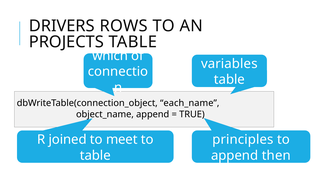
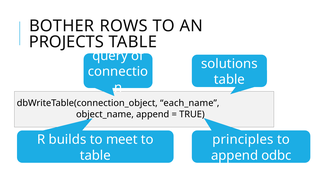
DRIVERS: DRIVERS -> BOTHER (62, 26)
which: which -> query (110, 56)
variables: variables -> solutions (229, 64)
joined: joined -> builds (68, 139)
then: then -> odbc (276, 155)
